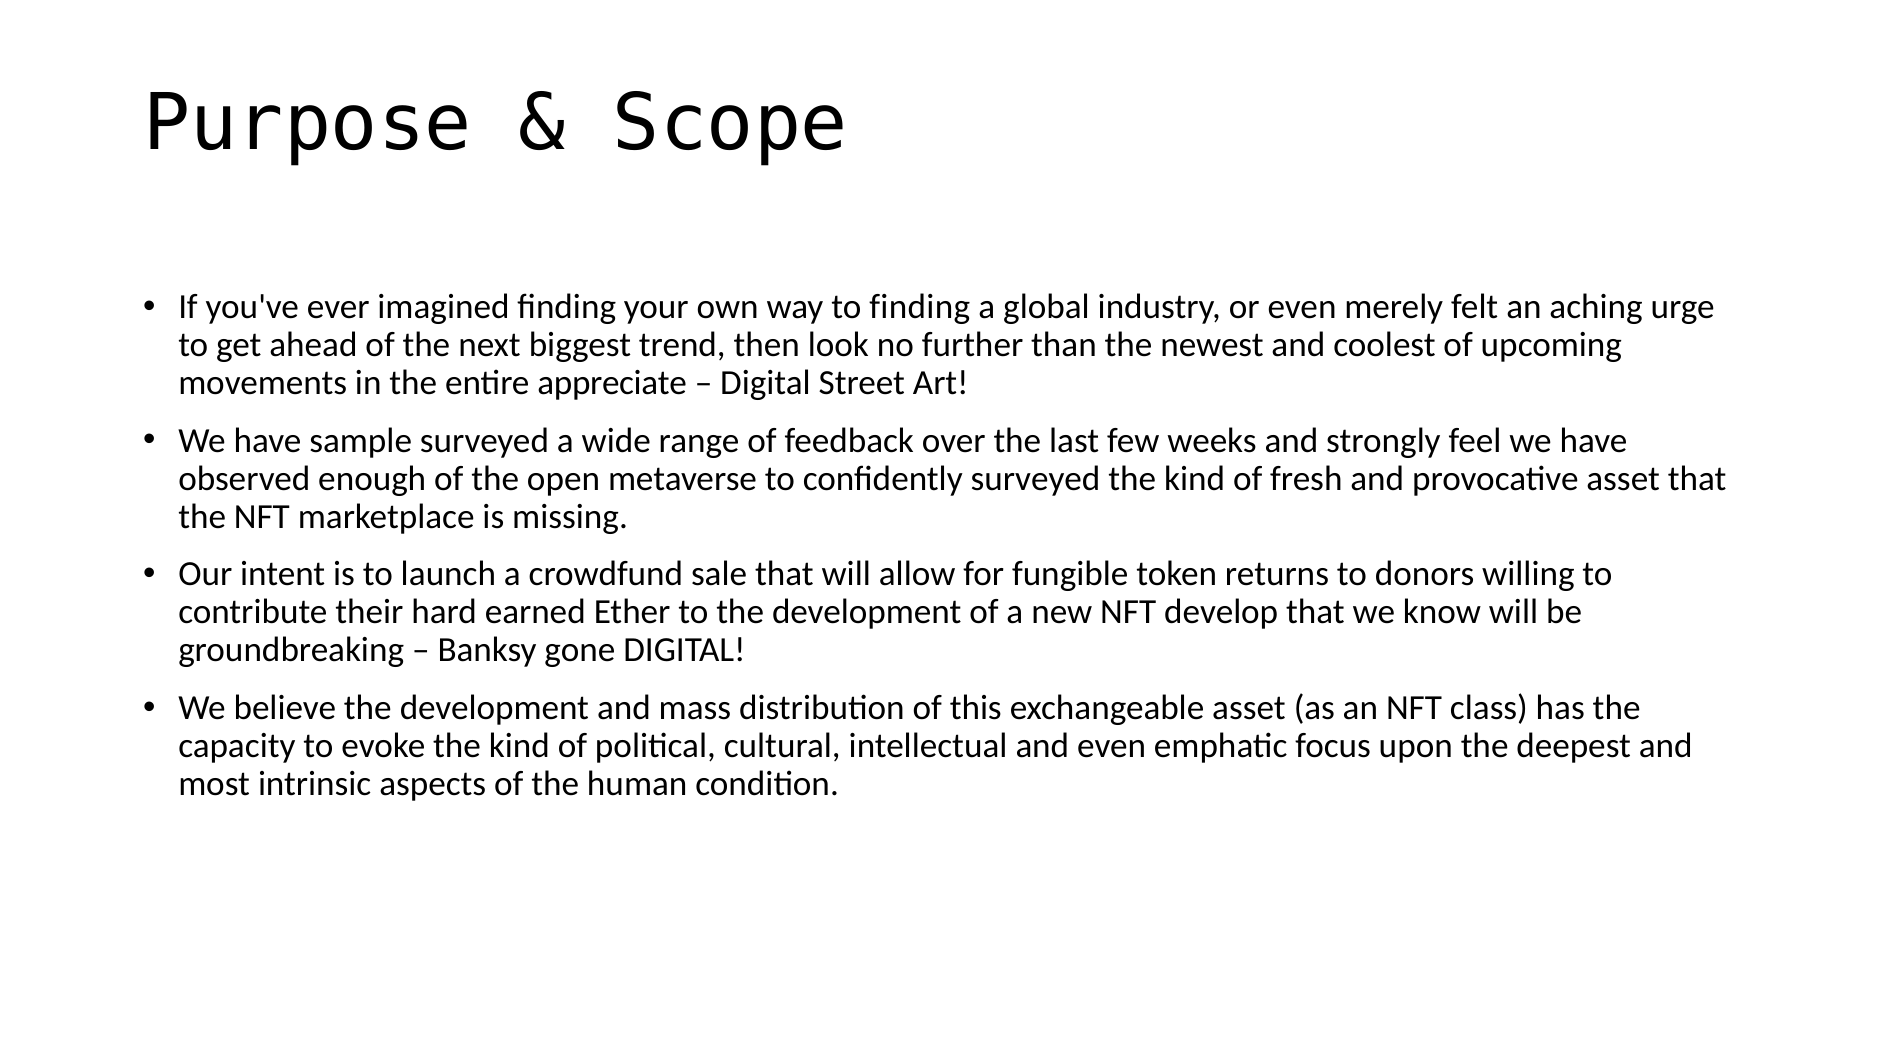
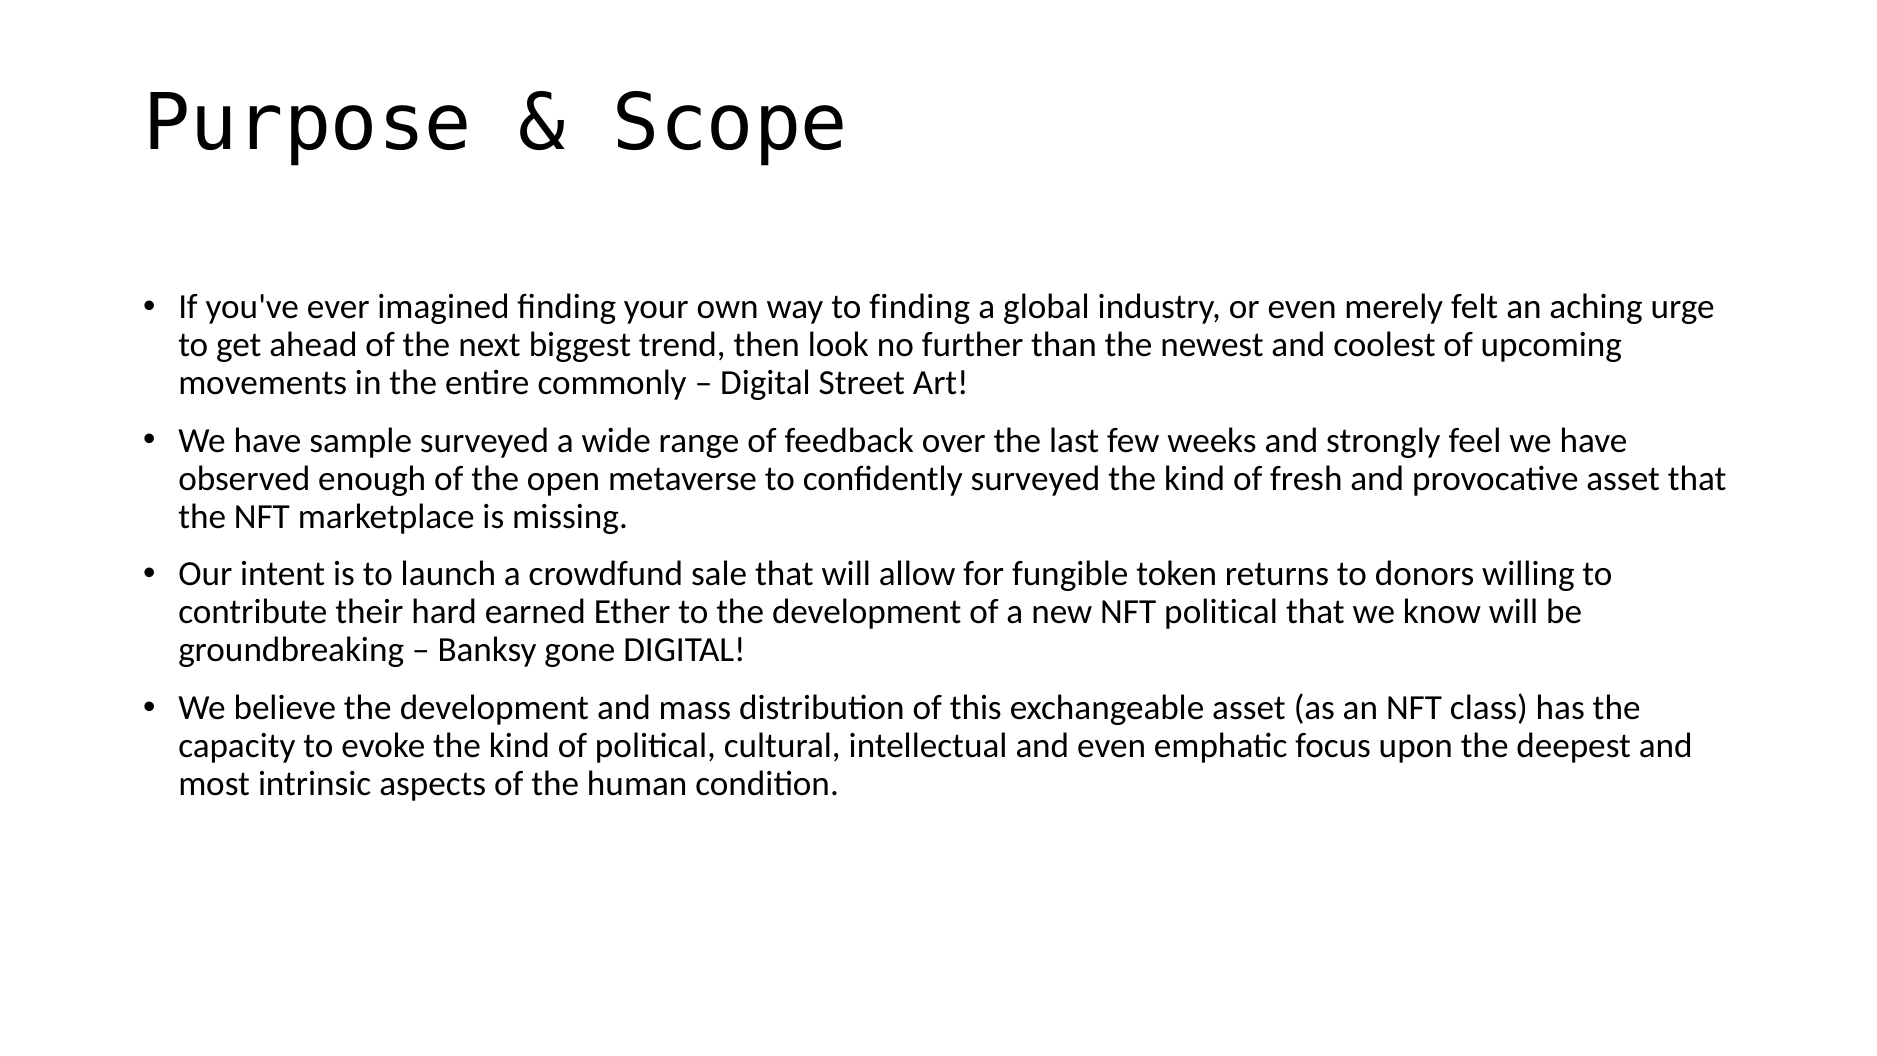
appreciate: appreciate -> commonly (612, 383)
NFT develop: develop -> political (1221, 612)
